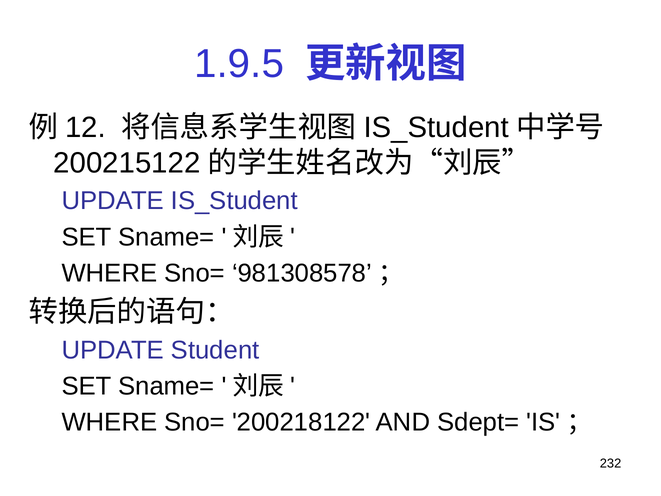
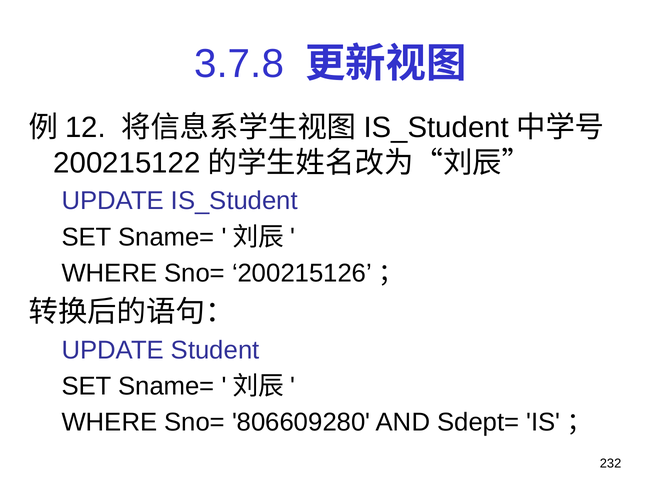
1.9.5: 1.9.5 -> 3.7.8 (239, 64)
981308578: 981308578 -> 200215126 (302, 273)
200218122: 200218122 -> 806609280 (301, 422)
